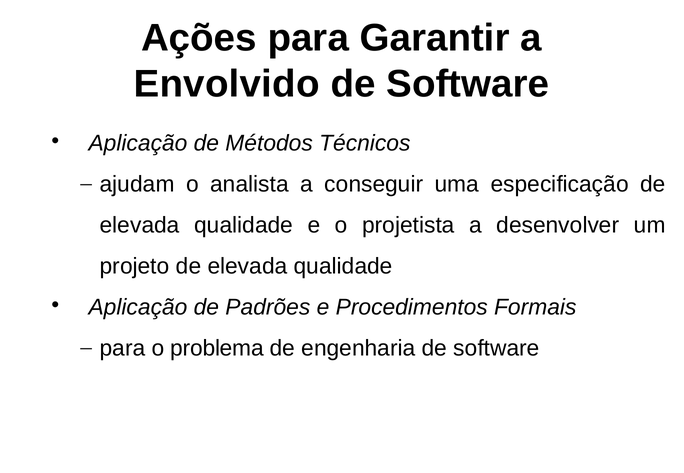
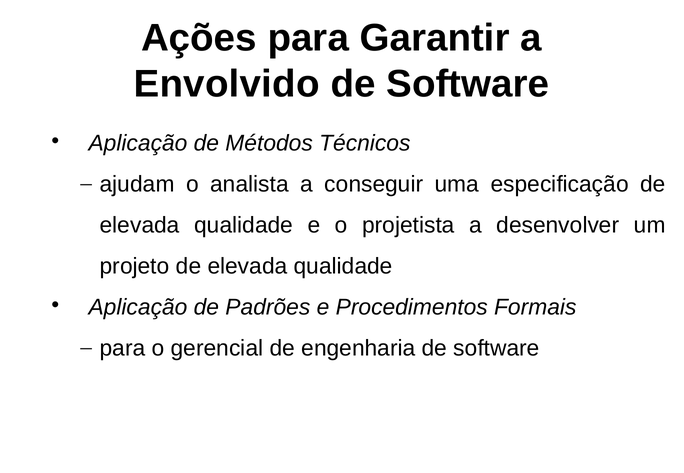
problema: problema -> gerencial (217, 349)
